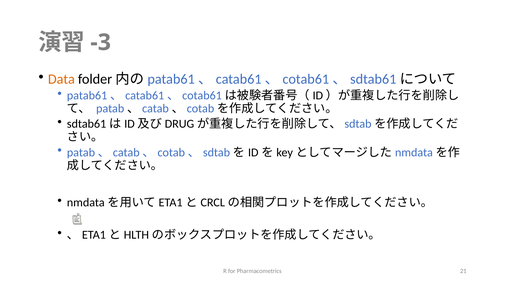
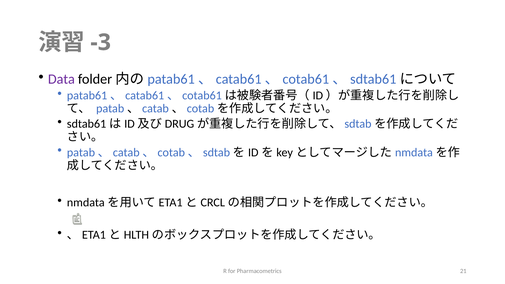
Data colour: orange -> purple (61, 79)
